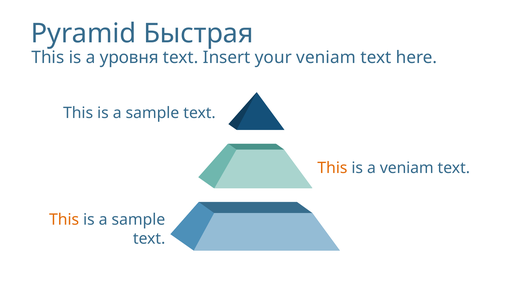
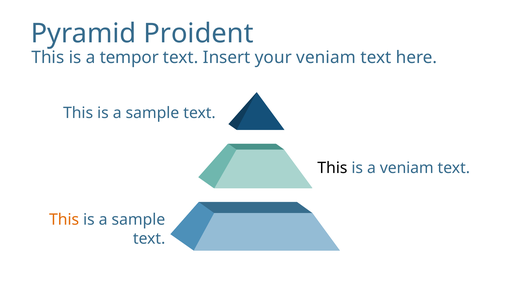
Быстрая: Быстрая -> Proident (198, 33)
уровня: уровня -> tempor (129, 58)
This colour: orange -> black (332, 168)
